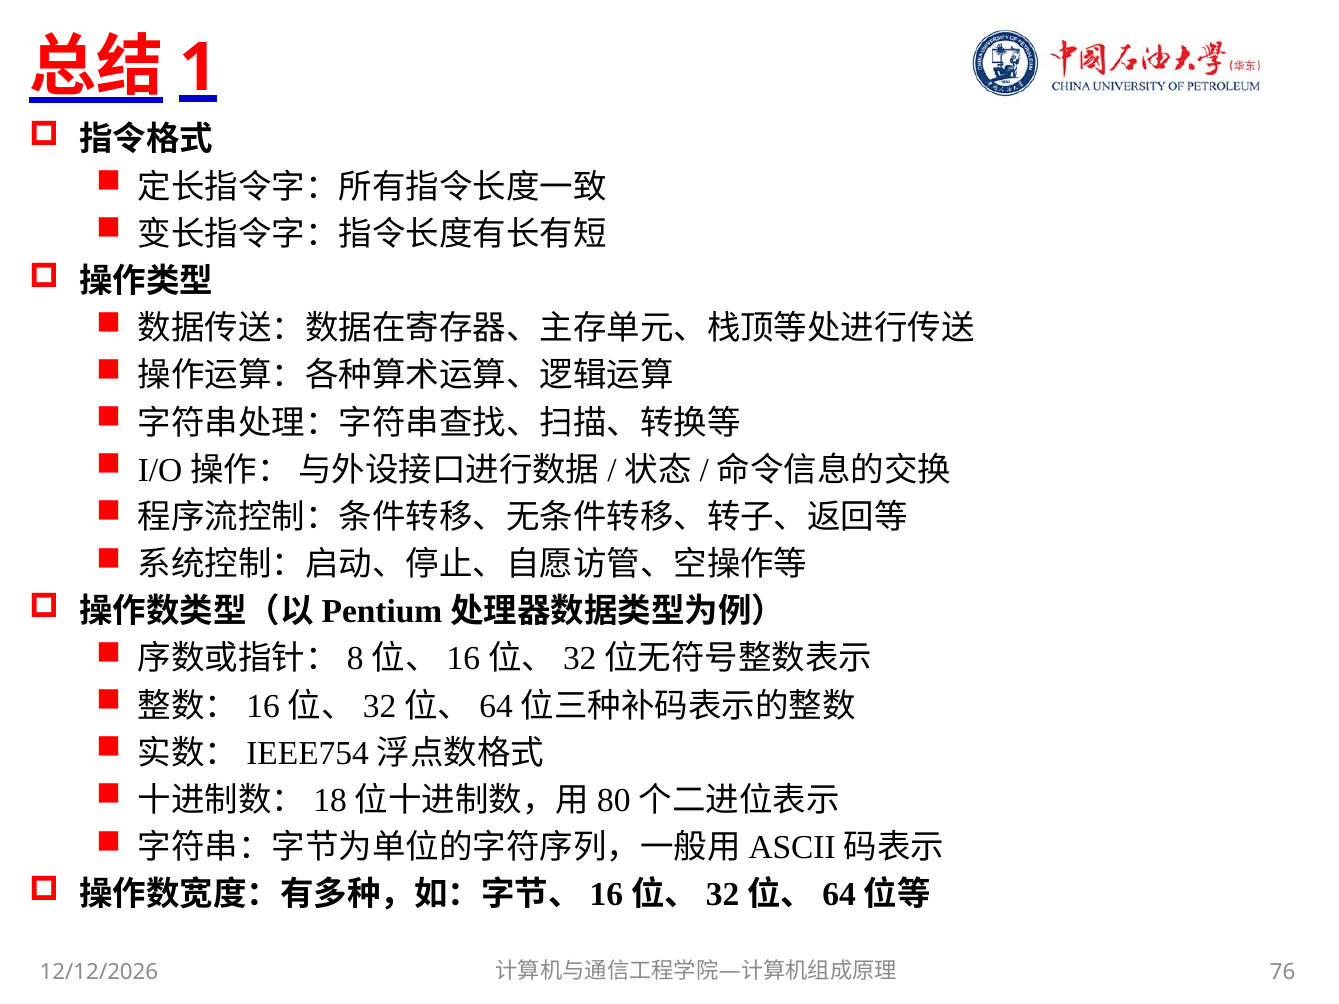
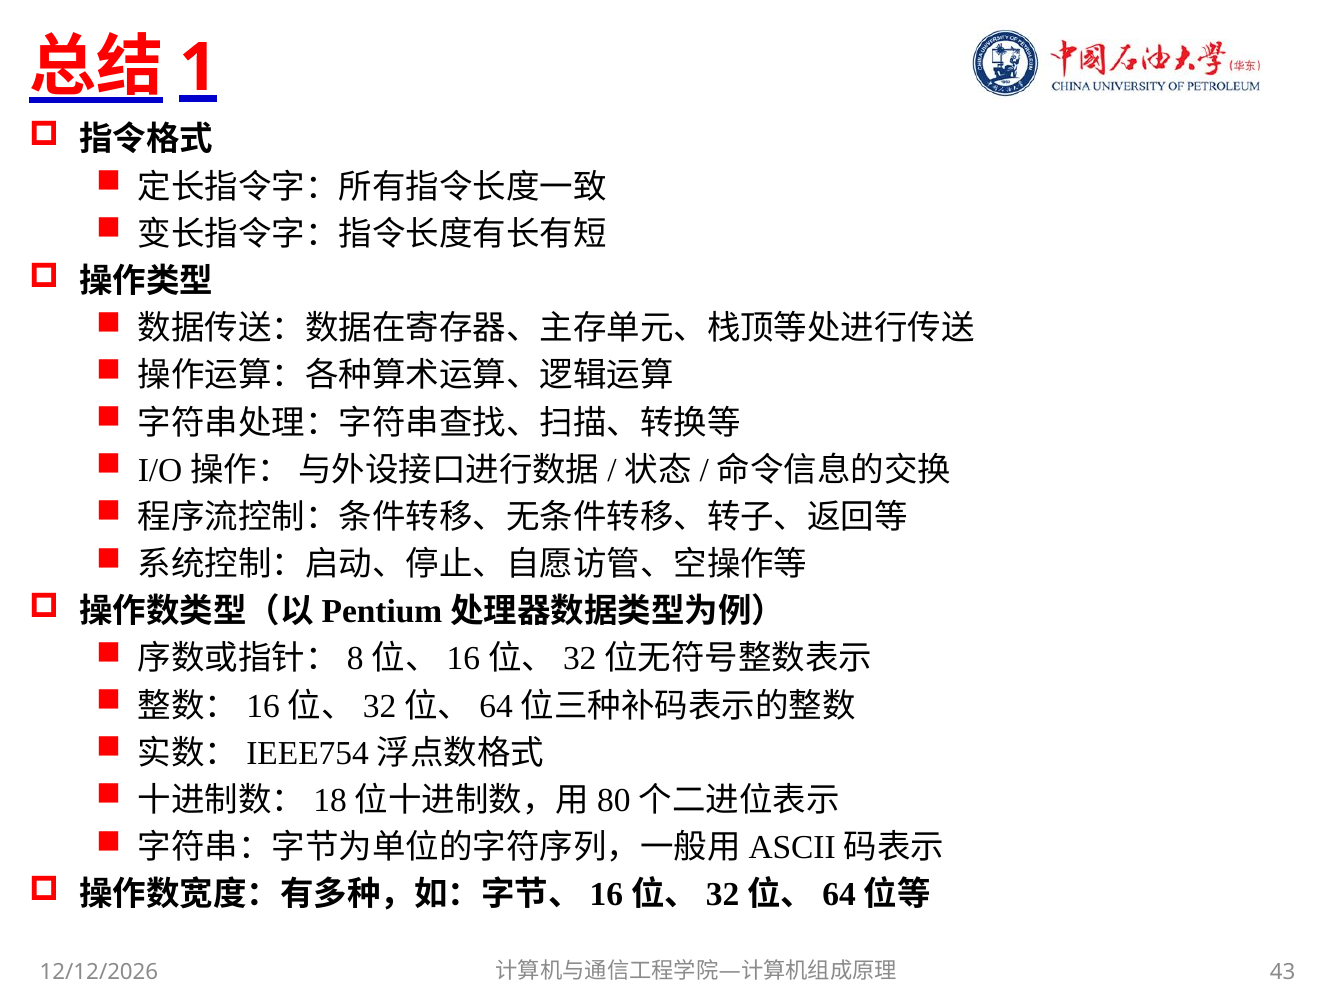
76: 76 -> 43 (1283, 972)
